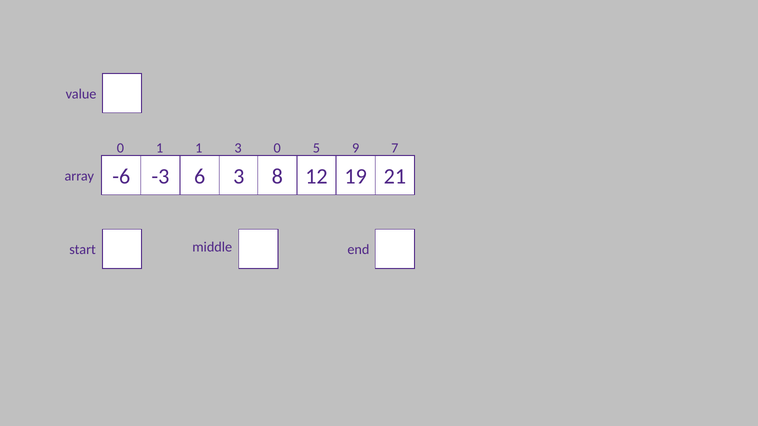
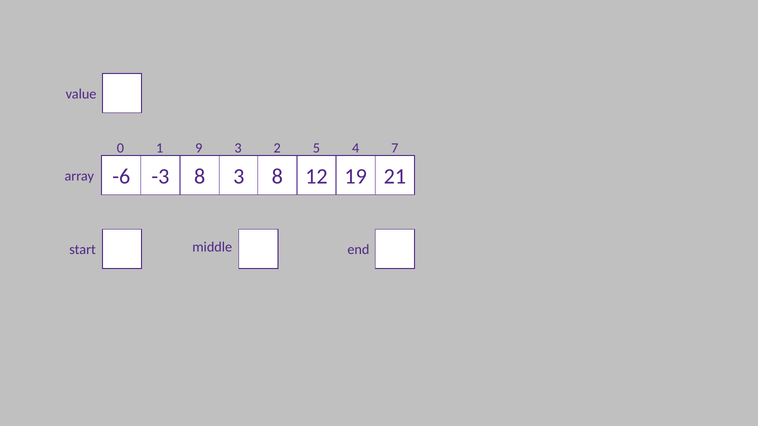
1 1: 1 -> 9 (199, 148)
3 0: 0 -> 2 (277, 148)
9: 9 -> 4 (356, 148)
-3 6: 6 -> 8 (200, 177)
